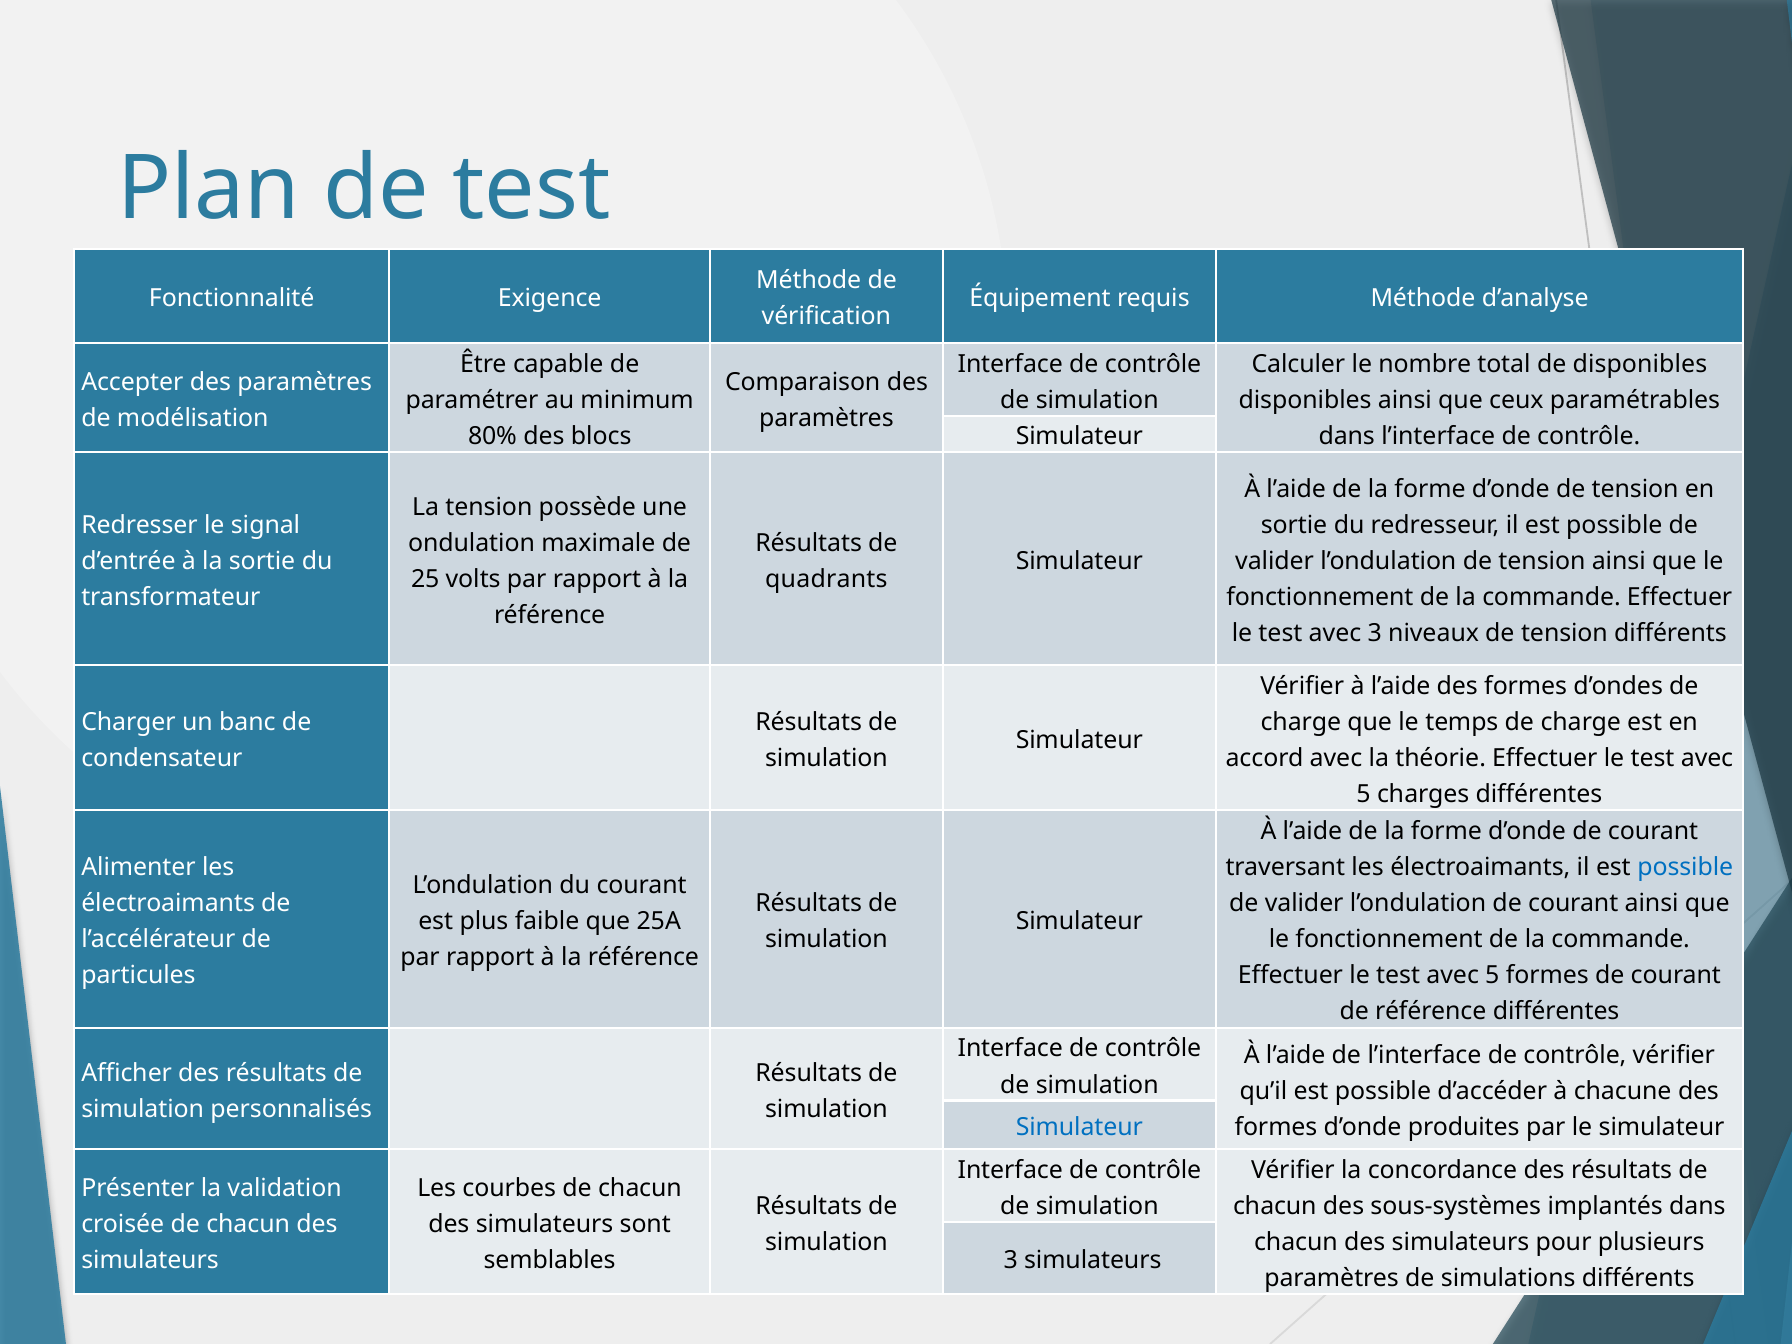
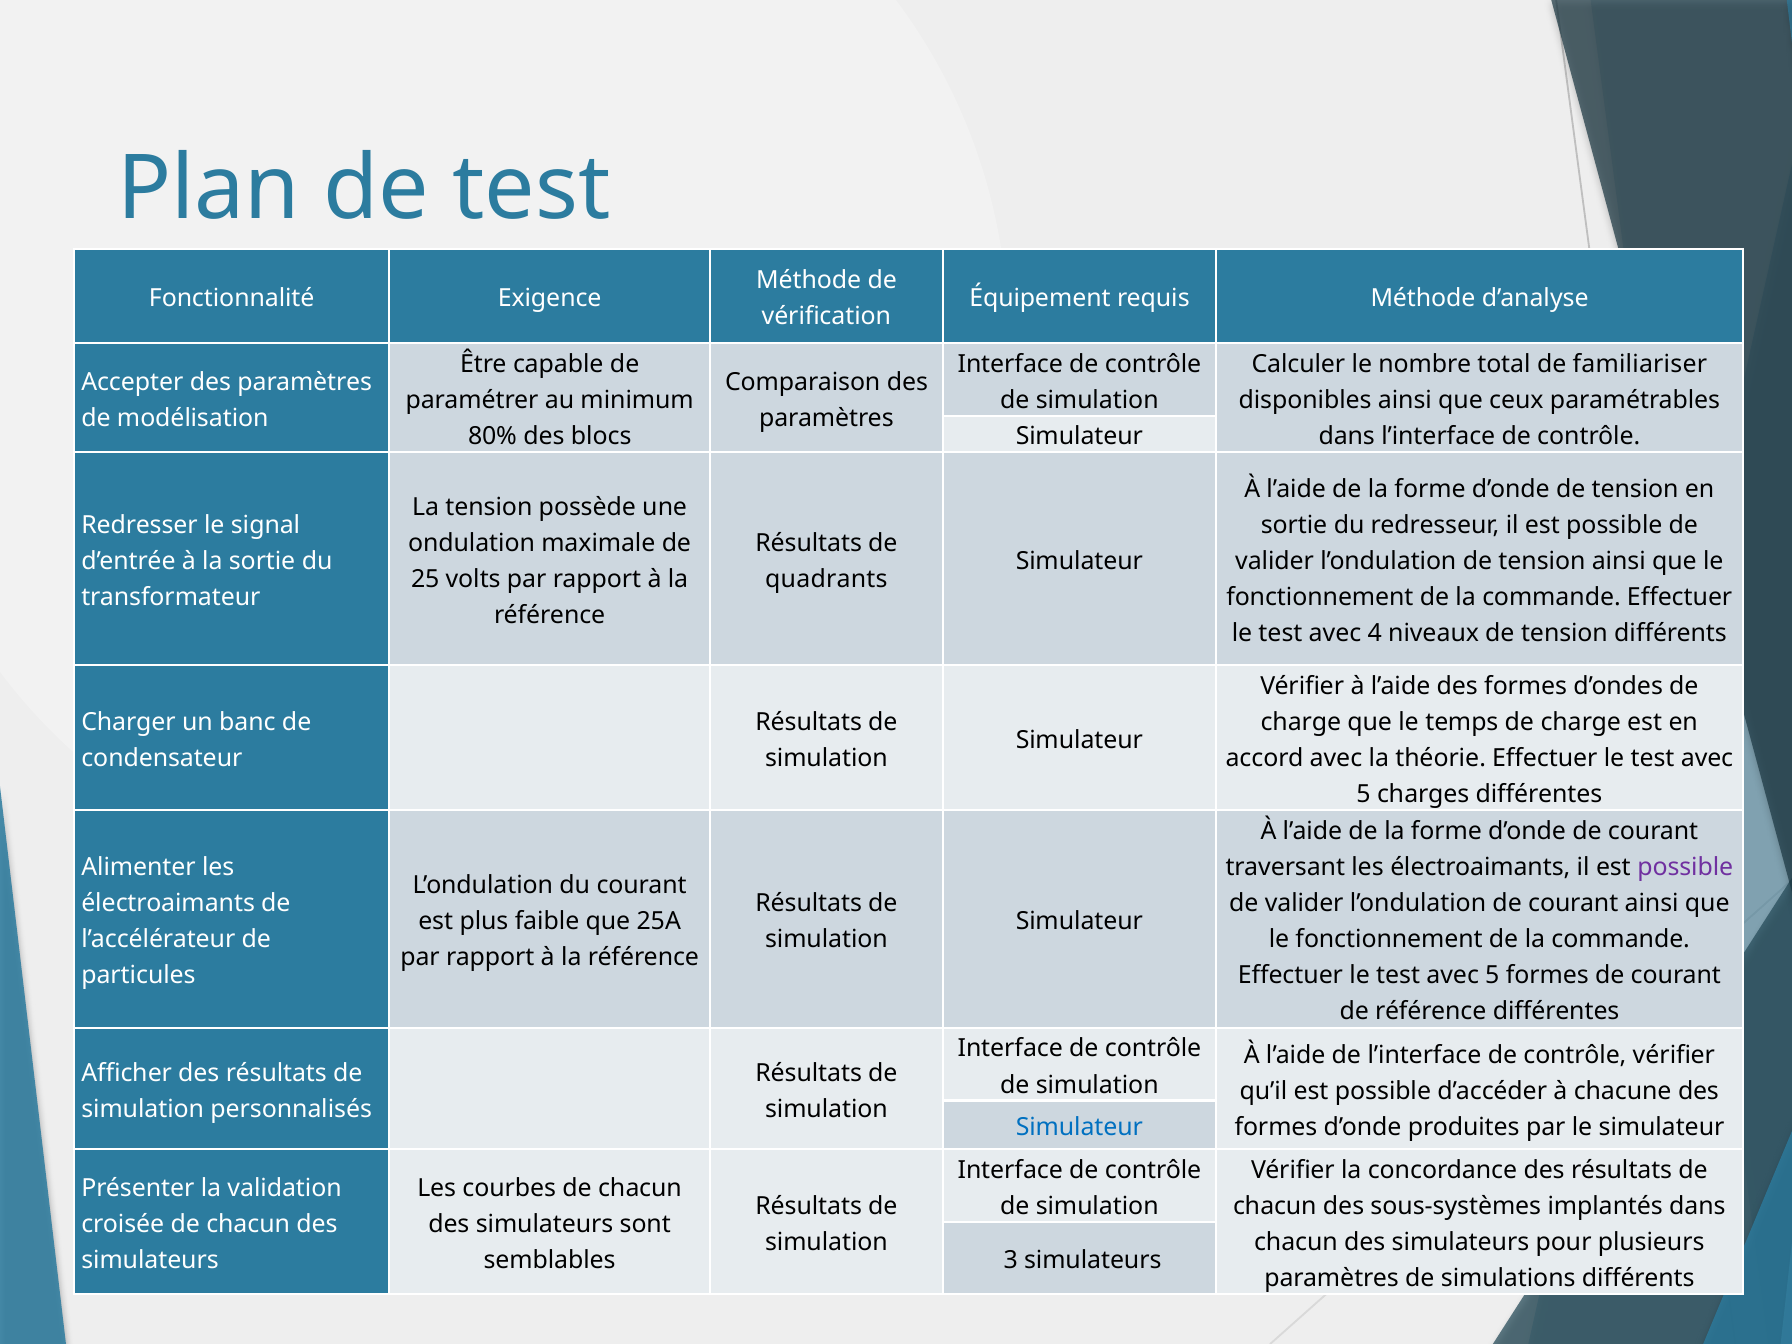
de disponibles: disponibles -> familiariser (1640, 364)
avec 3: 3 -> 4 (1375, 633)
possible colour: blue -> purple (1685, 867)
